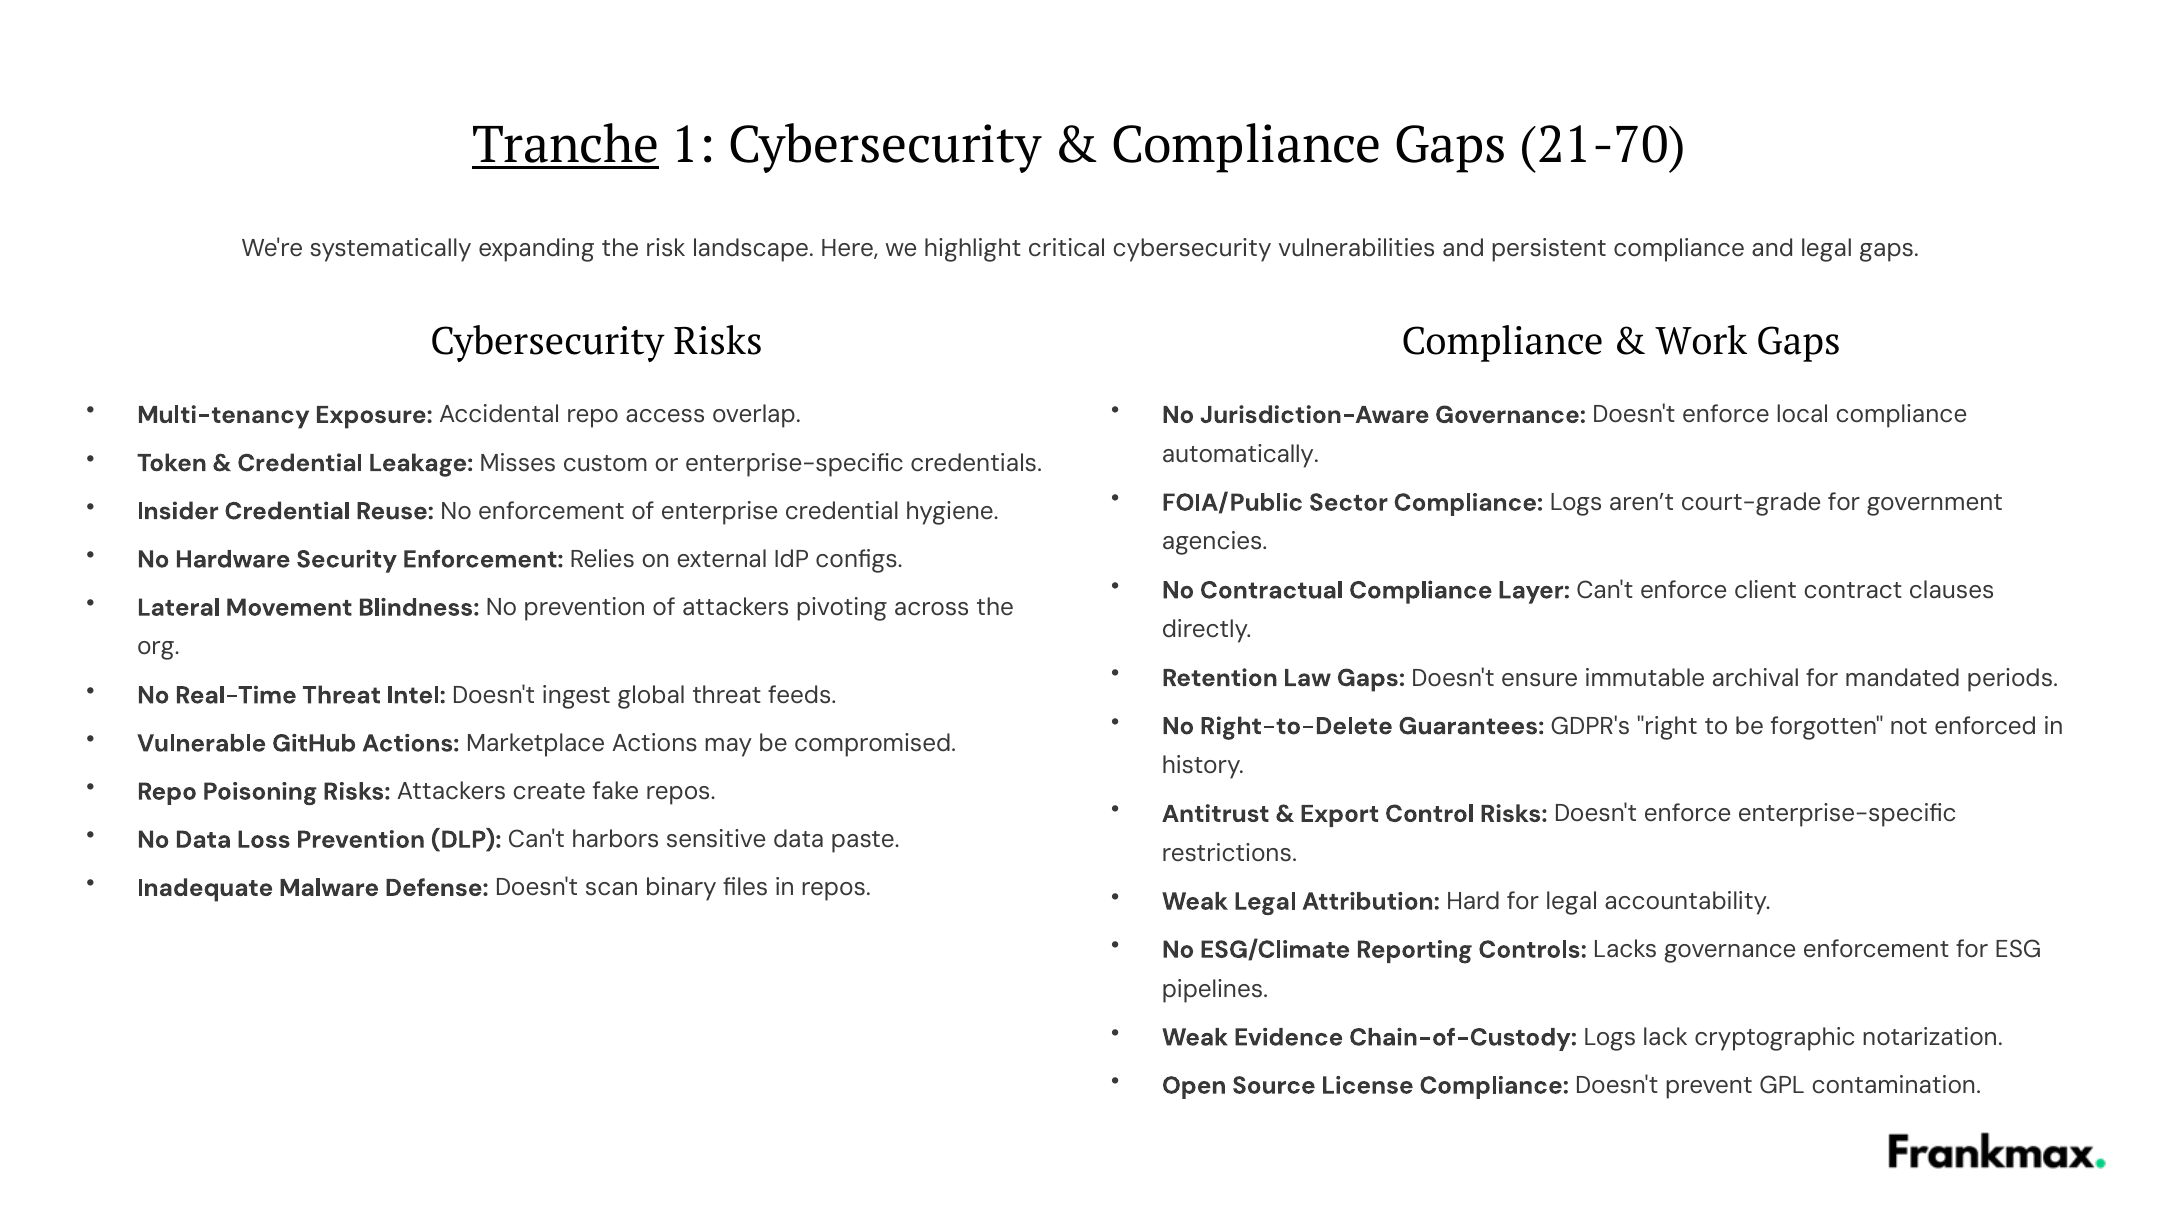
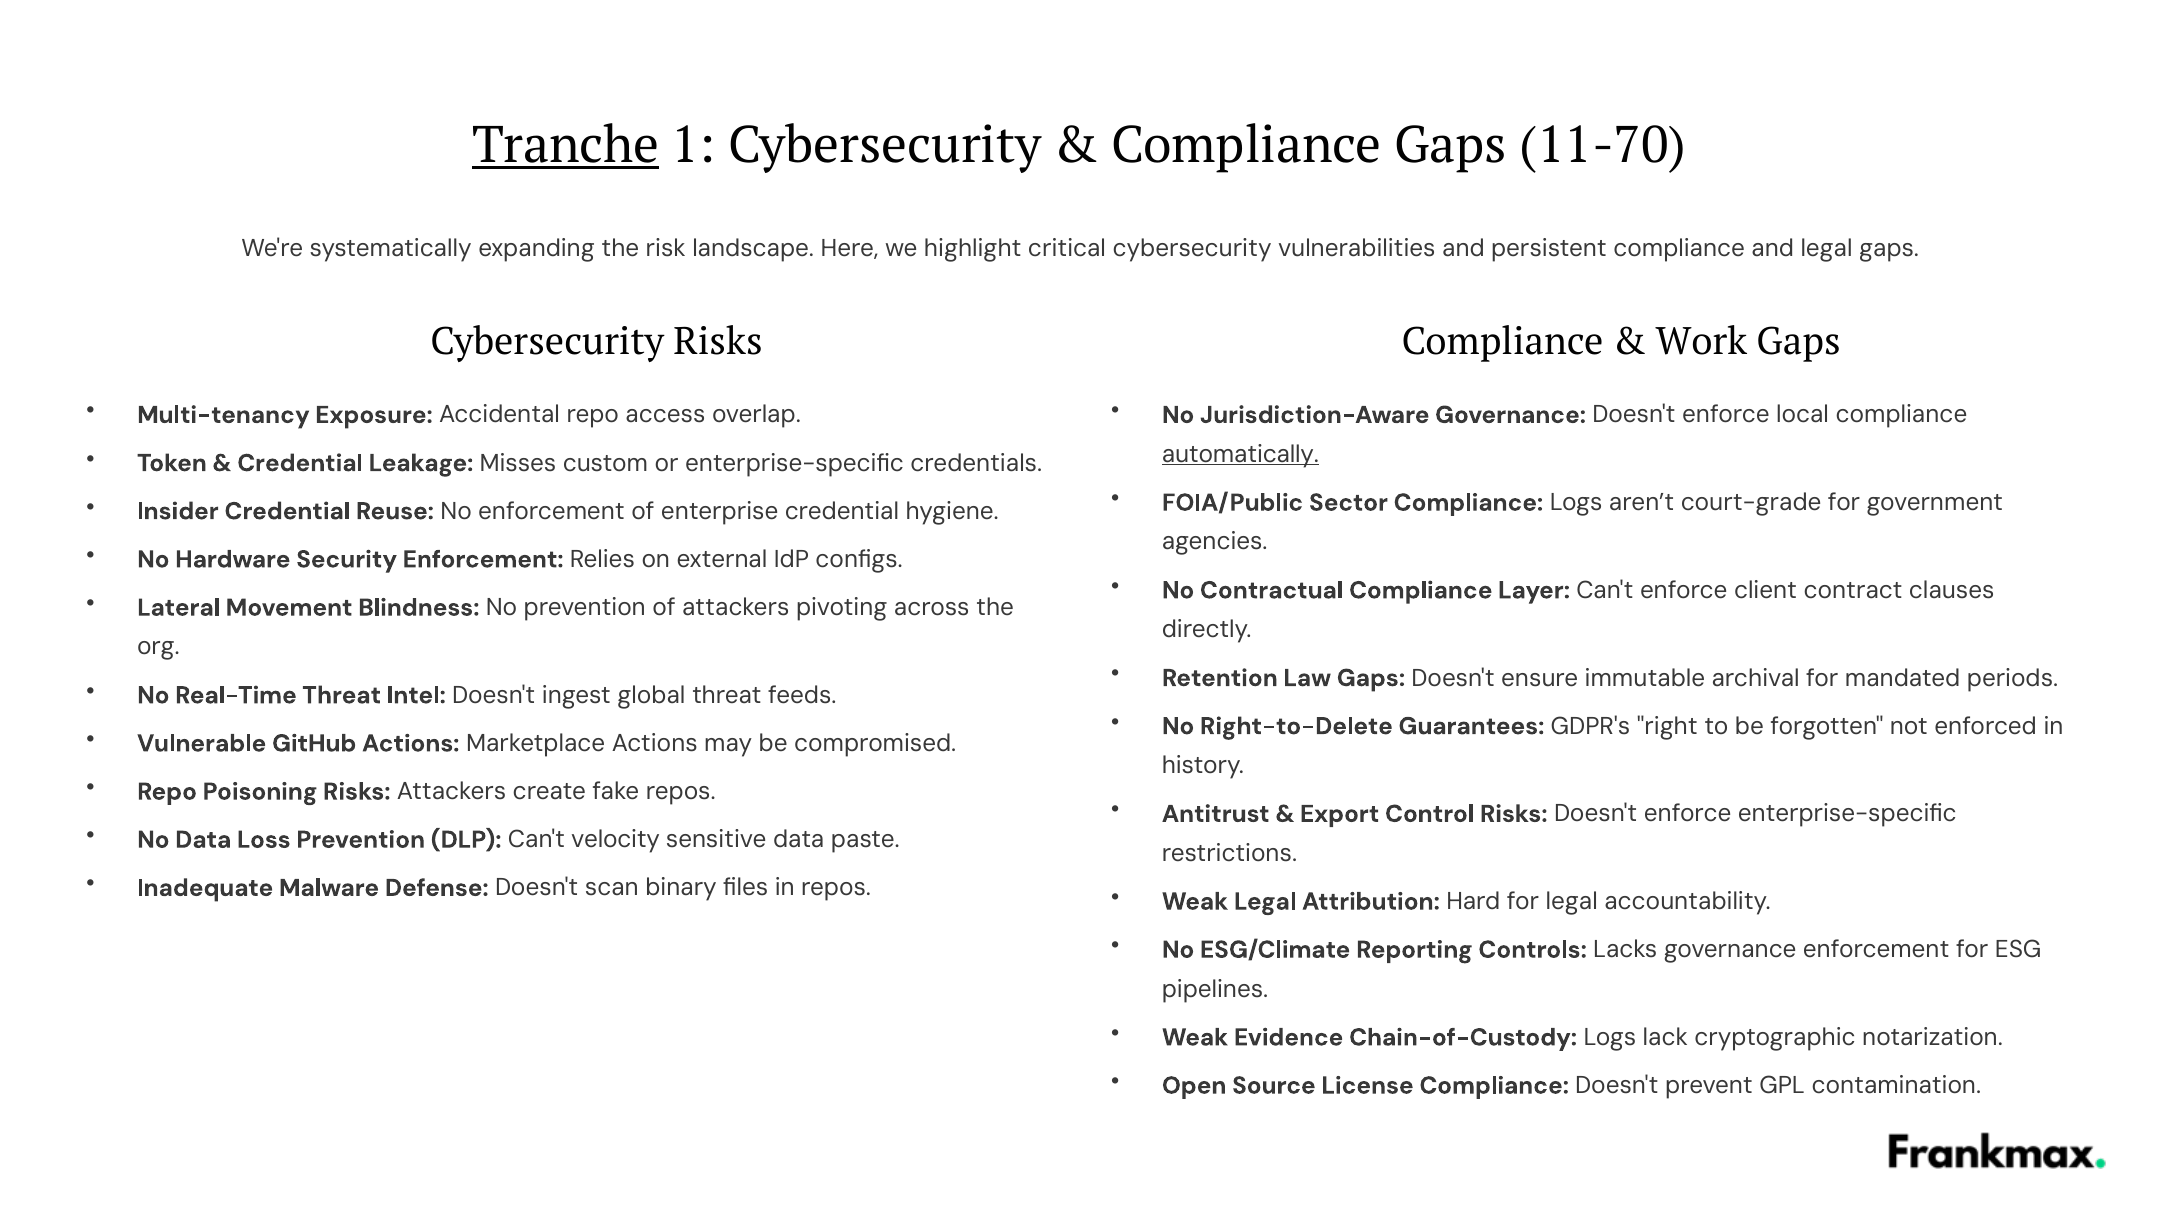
21-70: 21-70 -> 11-70 (1603, 145)
automatically underline: none -> present (1240, 454)
harbors: harbors -> velocity (616, 840)
